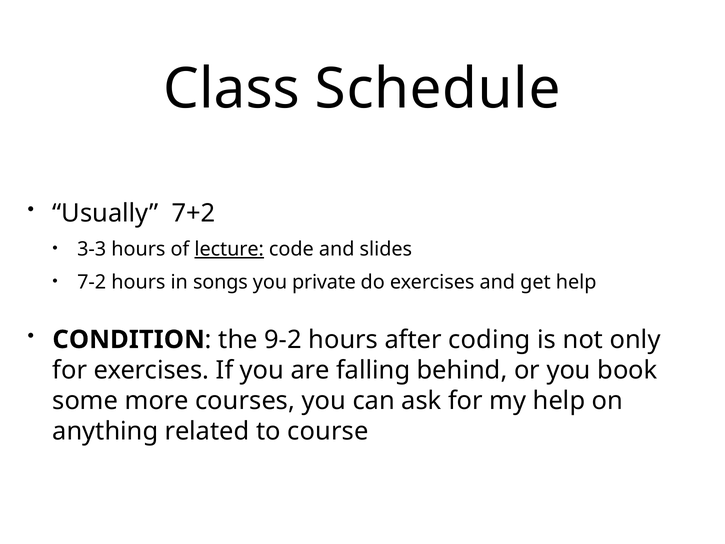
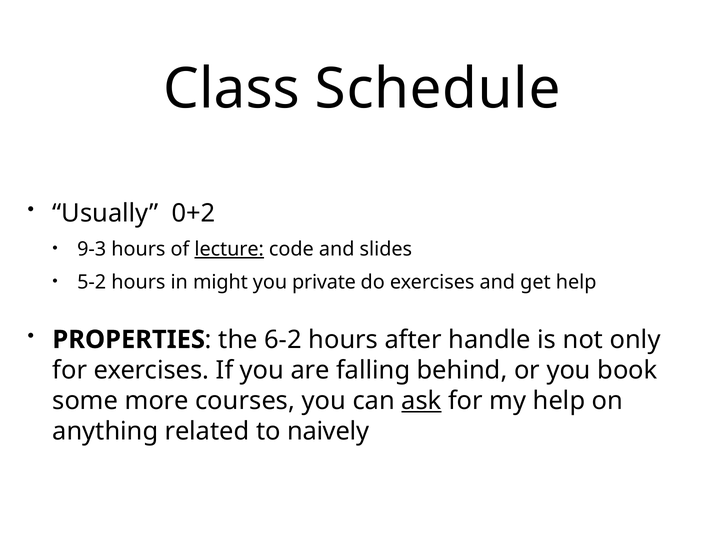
7+2: 7+2 -> 0+2 (194, 213)
3-3: 3-3 -> 9-3 (92, 249)
7-2: 7-2 -> 5-2 (92, 282)
songs: songs -> might (220, 282)
CONDITION: CONDITION -> PROPERTIES (129, 339)
9-2: 9-2 -> 6-2 (283, 339)
coding: coding -> handle (490, 339)
ask underline: none -> present (421, 401)
course: course -> naively (328, 431)
